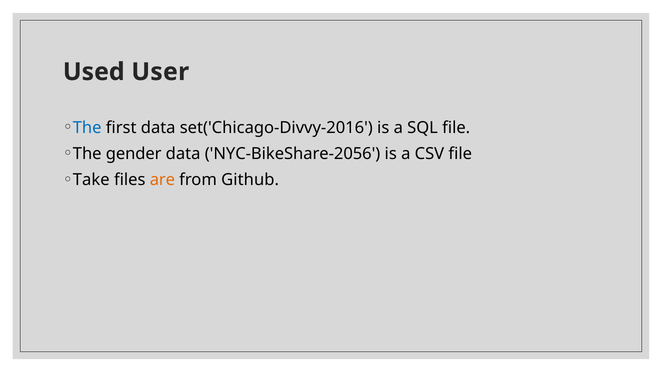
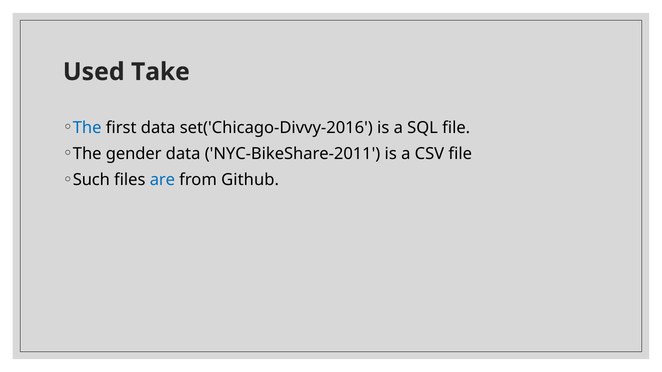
User: User -> Take (160, 72)
NYC-BikeShare-2056: NYC-BikeShare-2056 -> NYC-BikeShare-2011 (293, 154)
Take: Take -> Such (91, 180)
are colour: orange -> blue (162, 180)
